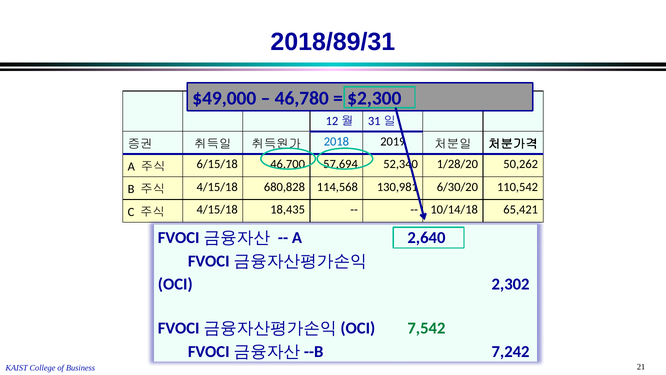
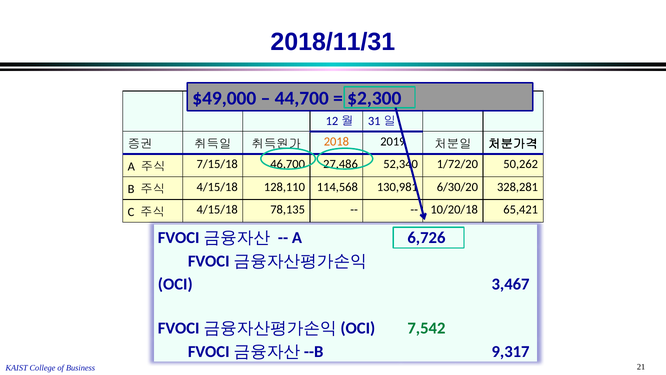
2018/89/31: 2018/89/31 -> 2018/11/31 (333, 42)
46,780: 46,780 -> 44,700 (302, 98)
2018 colour: blue -> orange (336, 142)
6/15/18: 6/15/18 -> 7/15/18 (217, 164)
57,694: 57,694 -> 27,486 (341, 164)
1/28/20: 1/28/20 -> 1/72/20 (457, 164)
680,828: 680,828 -> 128,110 (284, 187)
110,542: 110,542 -> 328,281 (518, 187)
18,435: 18,435 -> 78,135 (288, 210)
10/14/18: 10/14/18 -> 10/20/18 (454, 210)
2,640: 2,640 -> 6,726 (426, 237)
2,302: 2,302 -> 3,467 (511, 284)
7,242: 7,242 -> 9,317 (511, 351)
